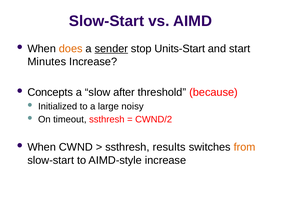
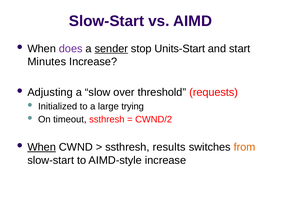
does colour: orange -> purple (71, 49)
Concepts: Concepts -> Adjusting (50, 92)
after: after -> over (124, 92)
because: because -> requests (214, 92)
noisy: noisy -> trying (133, 106)
When underline: none -> present (42, 147)
